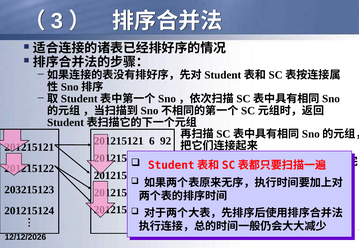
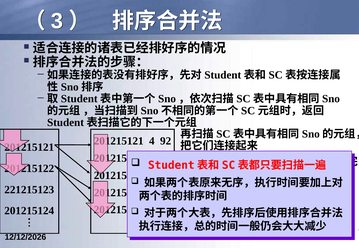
6: 6 -> 4 (152, 141)
203215123: 203215123 -> 221215123 (29, 190)
